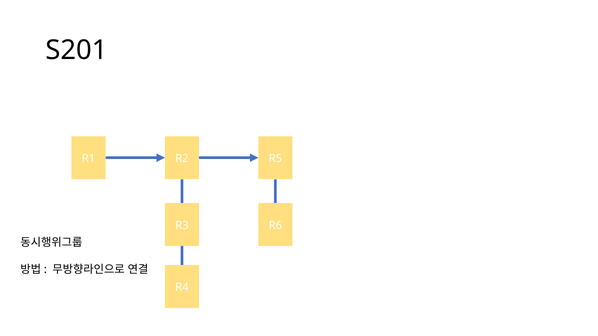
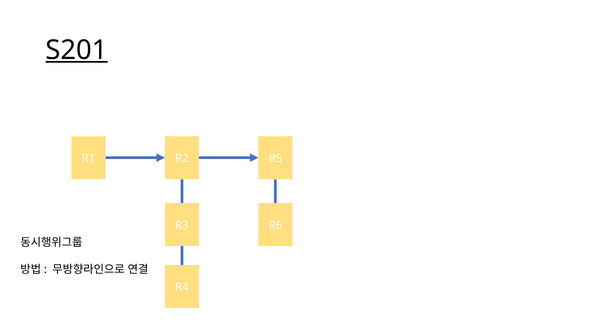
S201 underline: none -> present (77, 50)
